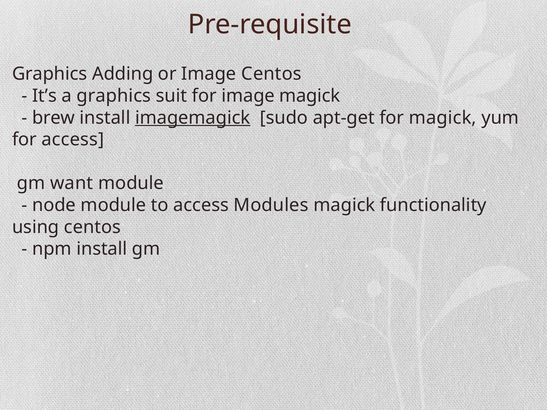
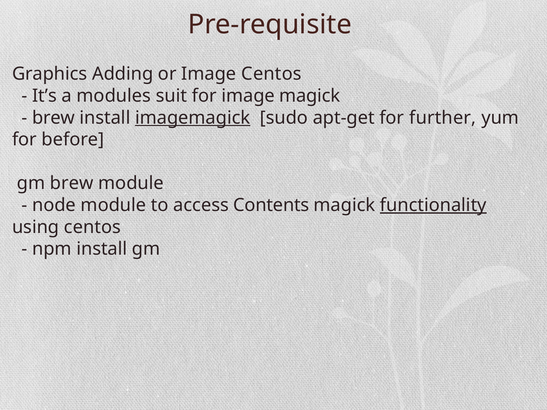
a graphics: graphics -> modules (114, 96)
for magick: magick -> further (443, 118)
for access: access -> before (73, 140)
gm want: want -> brew (72, 183)
Modules: Modules -> Contents (271, 205)
functionality underline: none -> present (433, 205)
